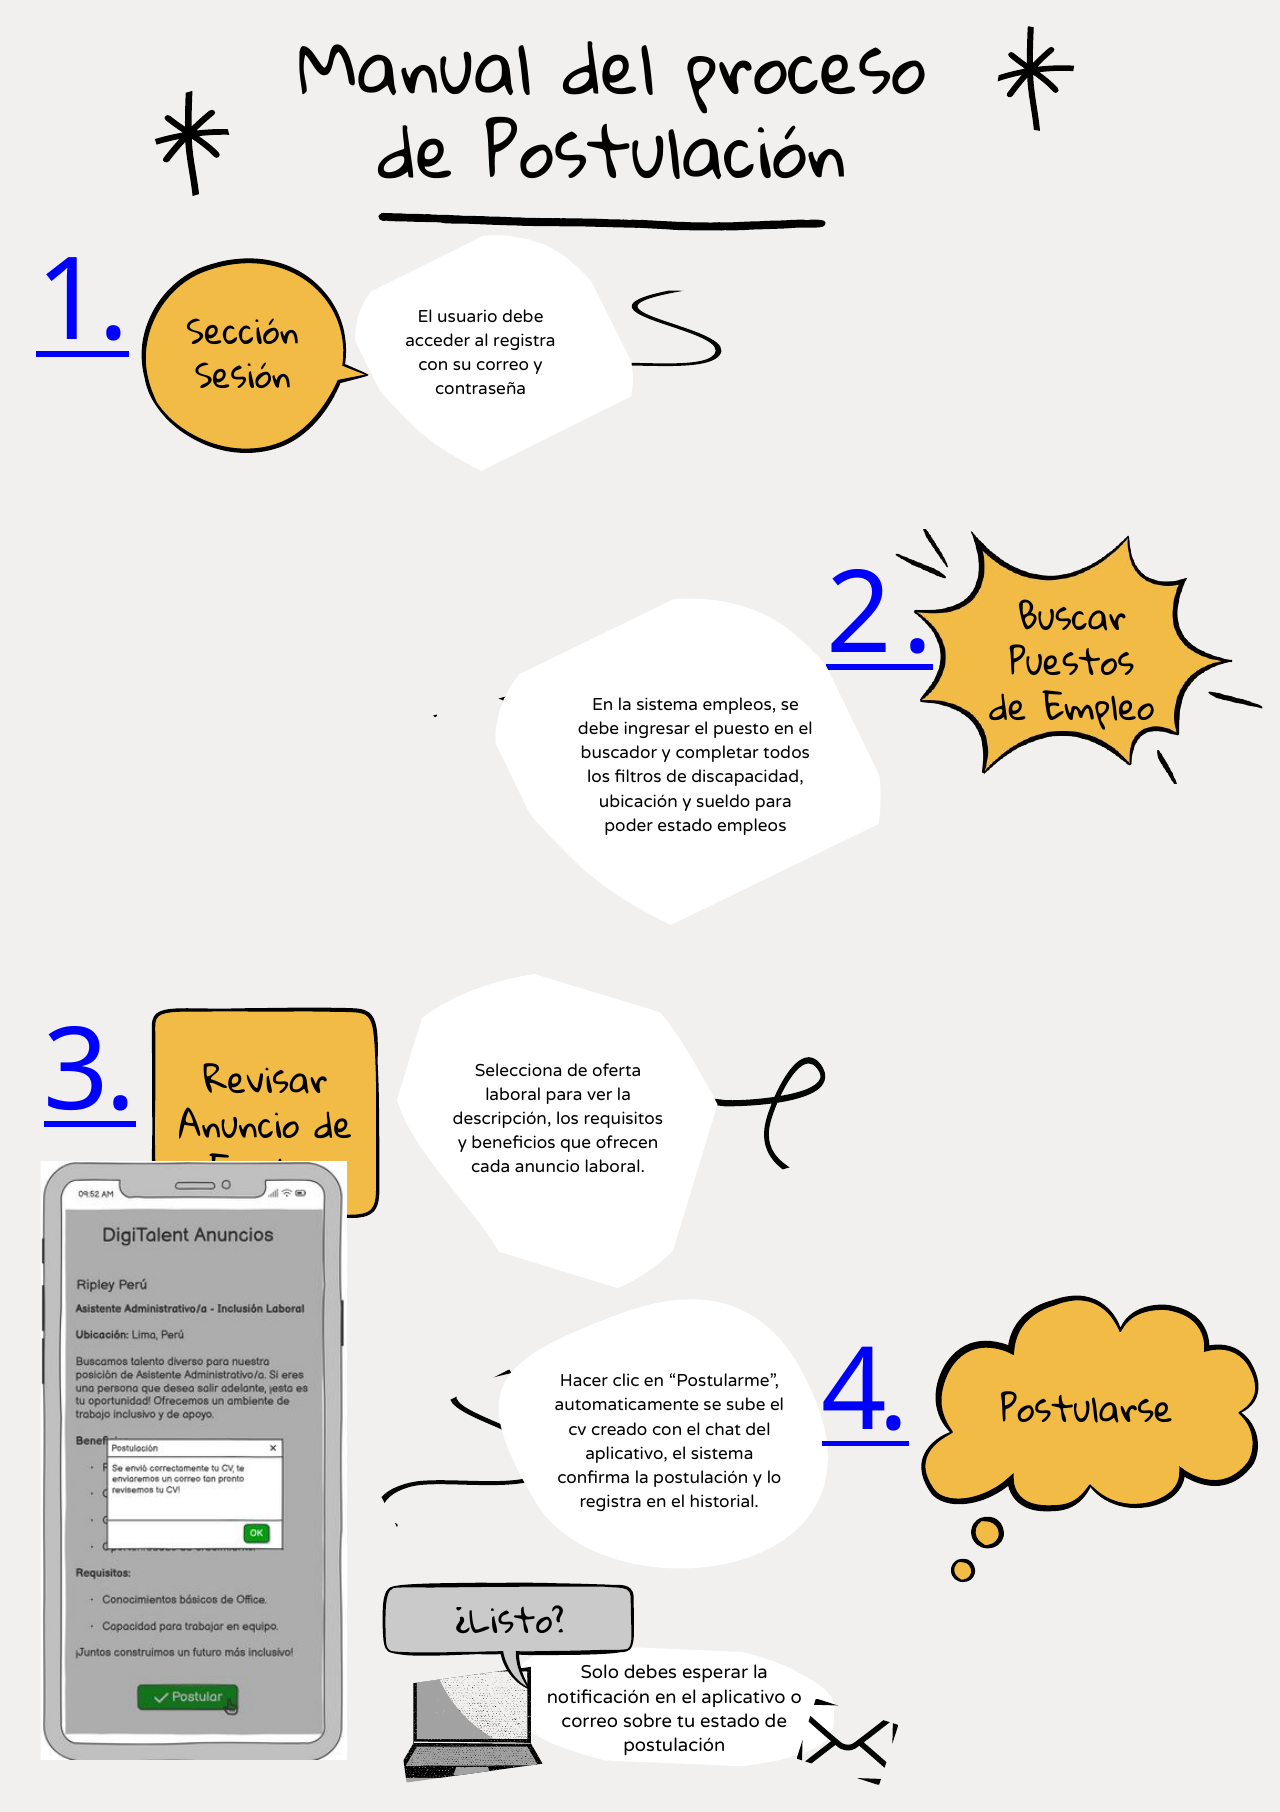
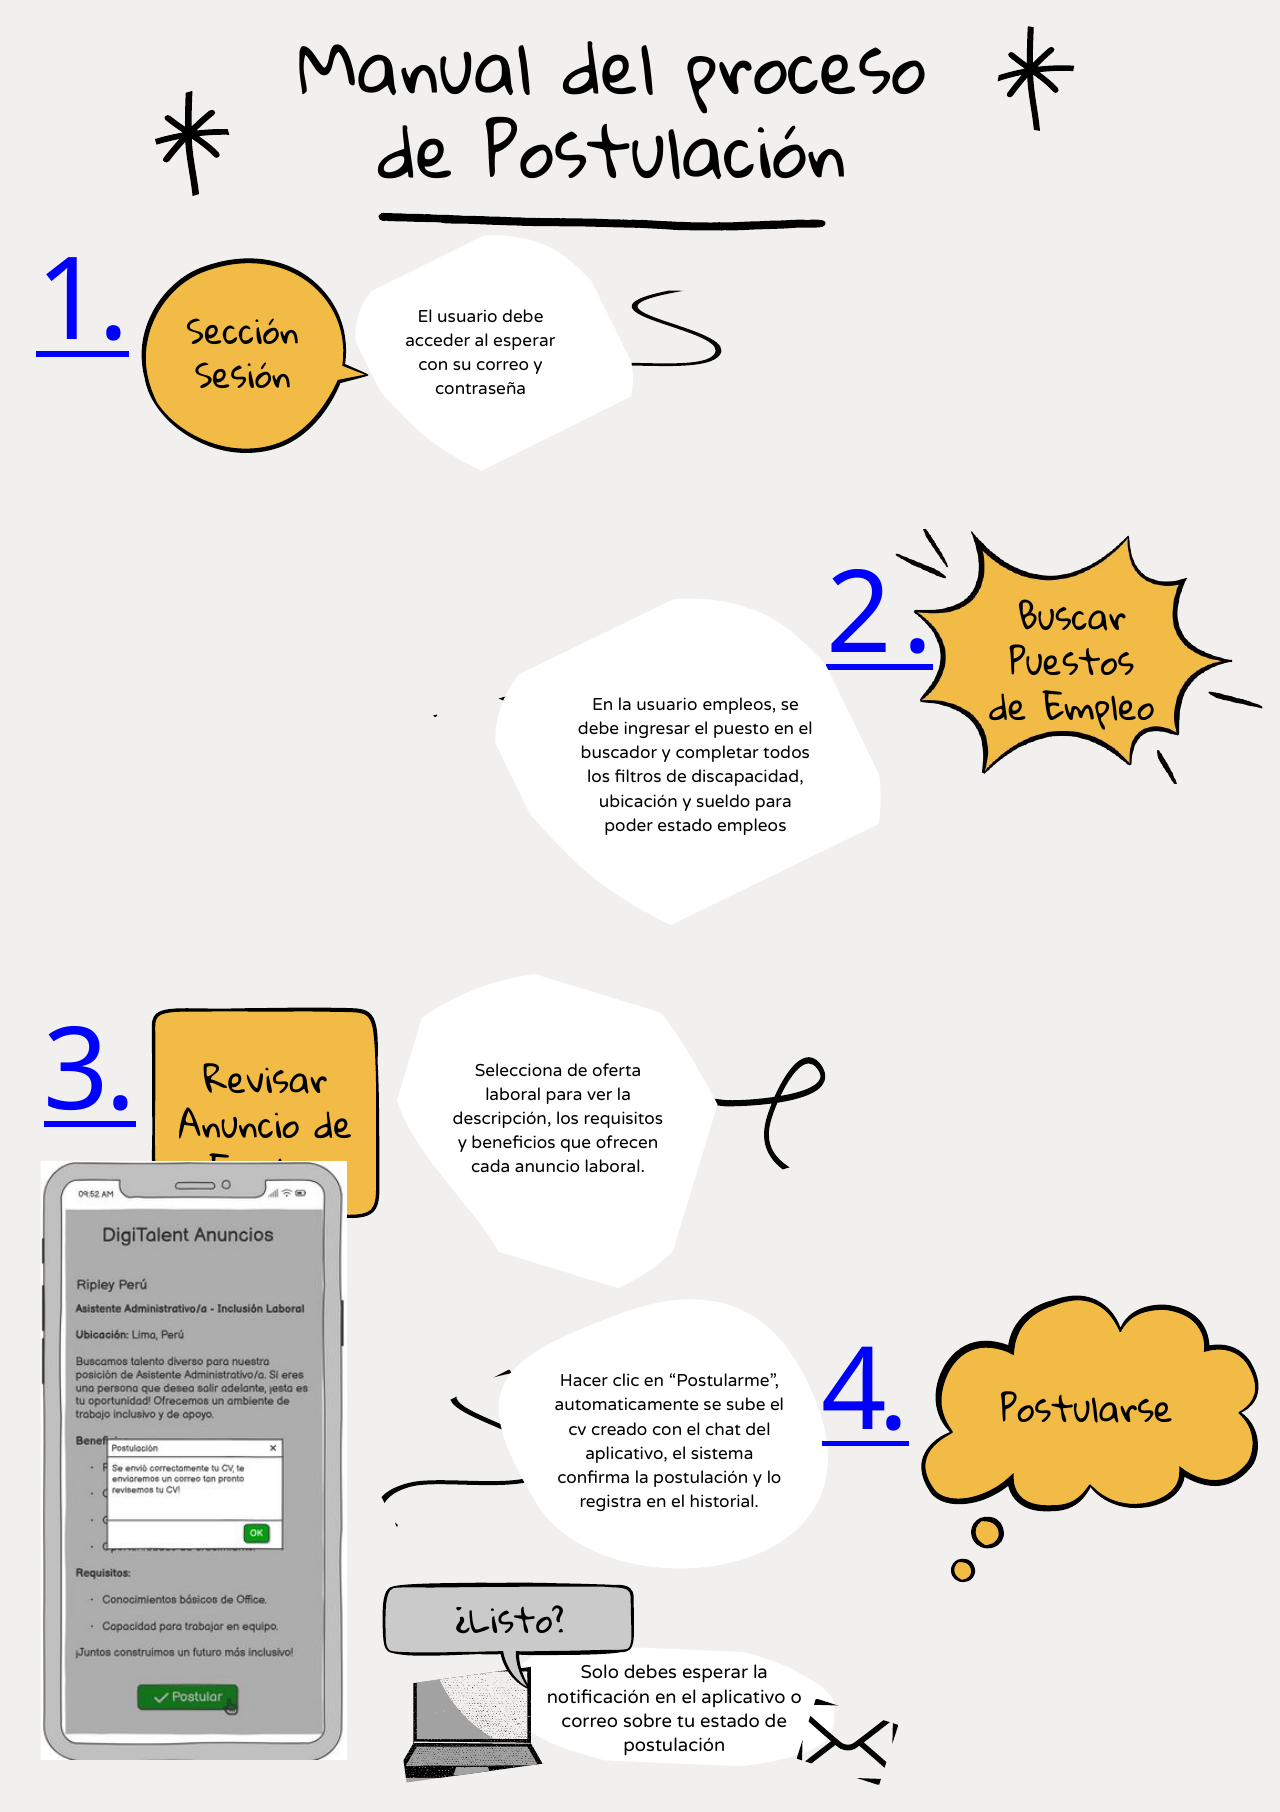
al registra: registra -> esperar (524, 341)
la sistema: sistema -> usuario (667, 705)
